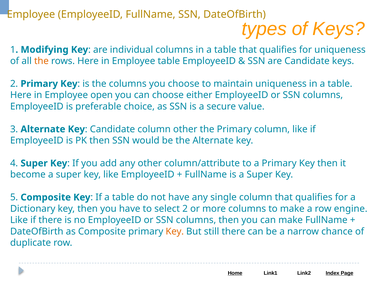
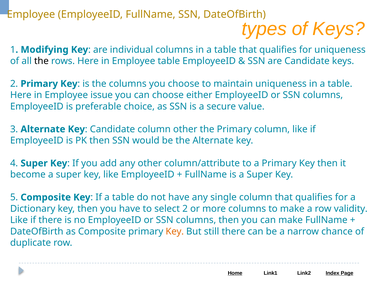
the colour: orange -> black (41, 61)
open: open -> issue (102, 95)
engine: engine -> validity (351, 208)
